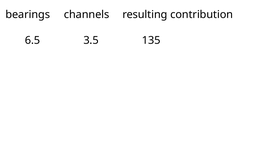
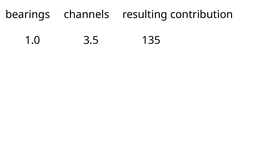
6.5: 6.5 -> 1.0 (33, 40)
